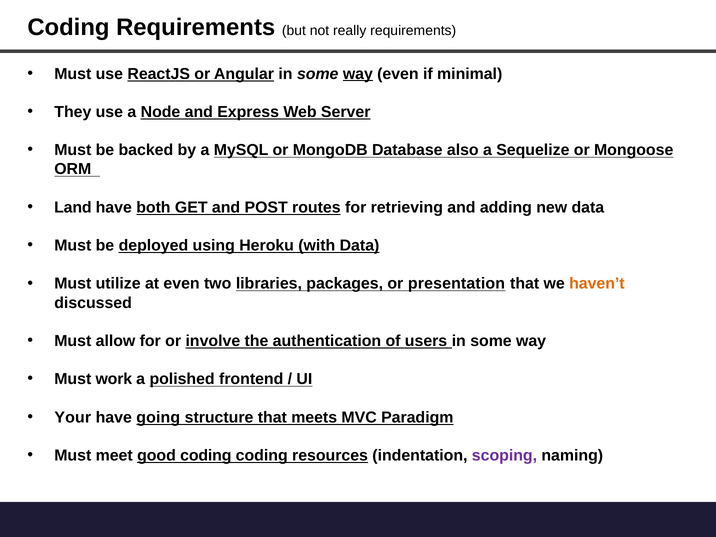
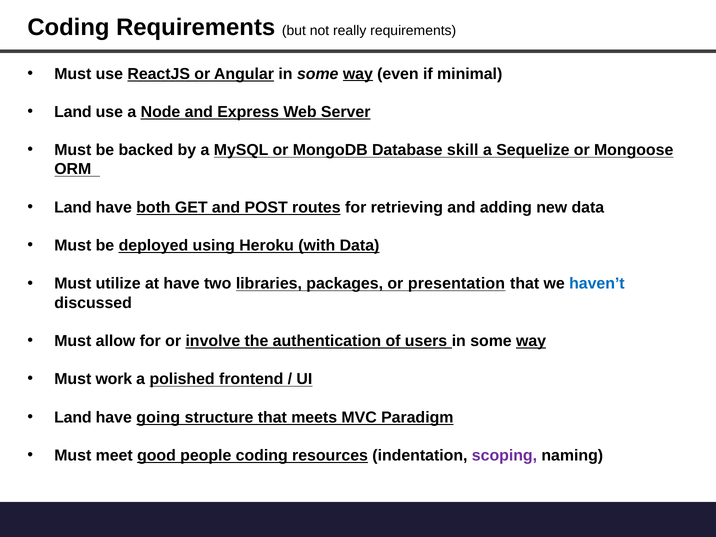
They: They -> Land (73, 112)
also: also -> skill (463, 150)
at even: even -> have (182, 284)
haven’t colour: orange -> blue (597, 284)
way underline: none -> present (531, 341)
Your: Your -> Land (73, 417)
good coding: coding -> people (206, 456)
